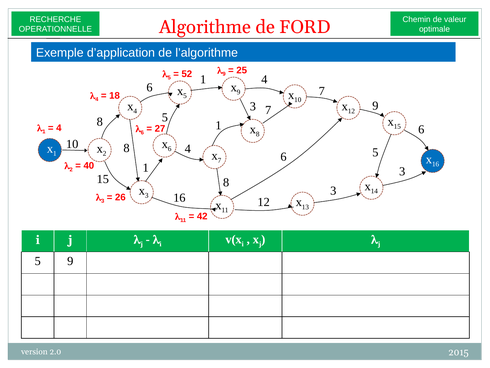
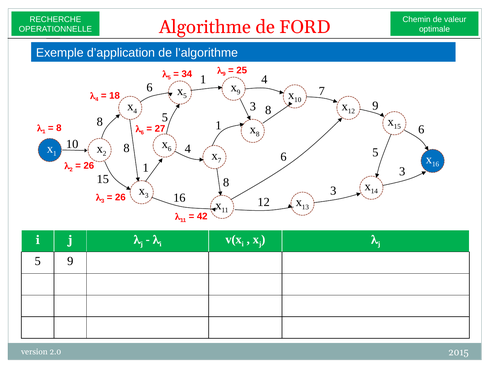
52: 52 -> 34 (187, 74)
3 7: 7 -> 8 (268, 110)
4: 4 -> 8 (59, 128)
40: 40 -> 26 (89, 166)
